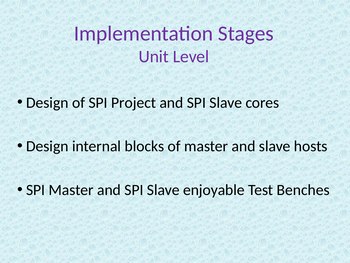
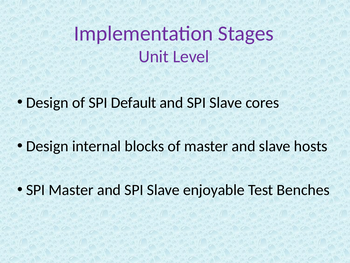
Project: Project -> Default (134, 102)
